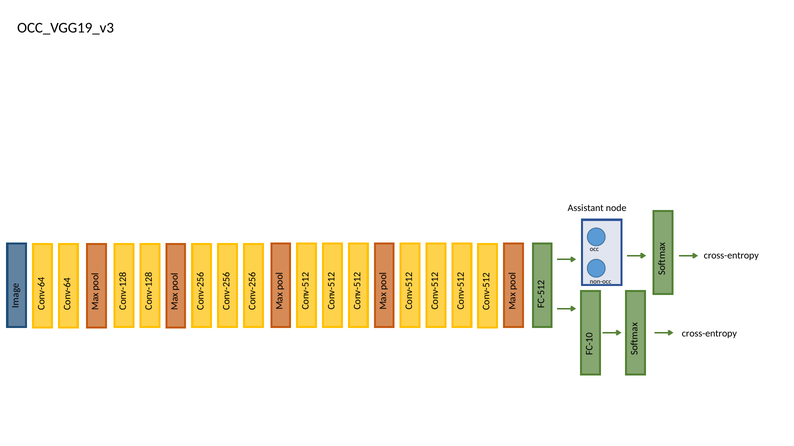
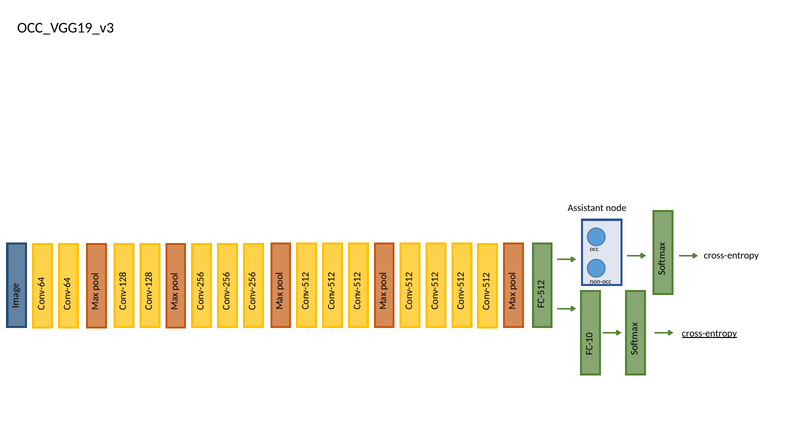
cross-entropy underline: none -> present (709, 334)
